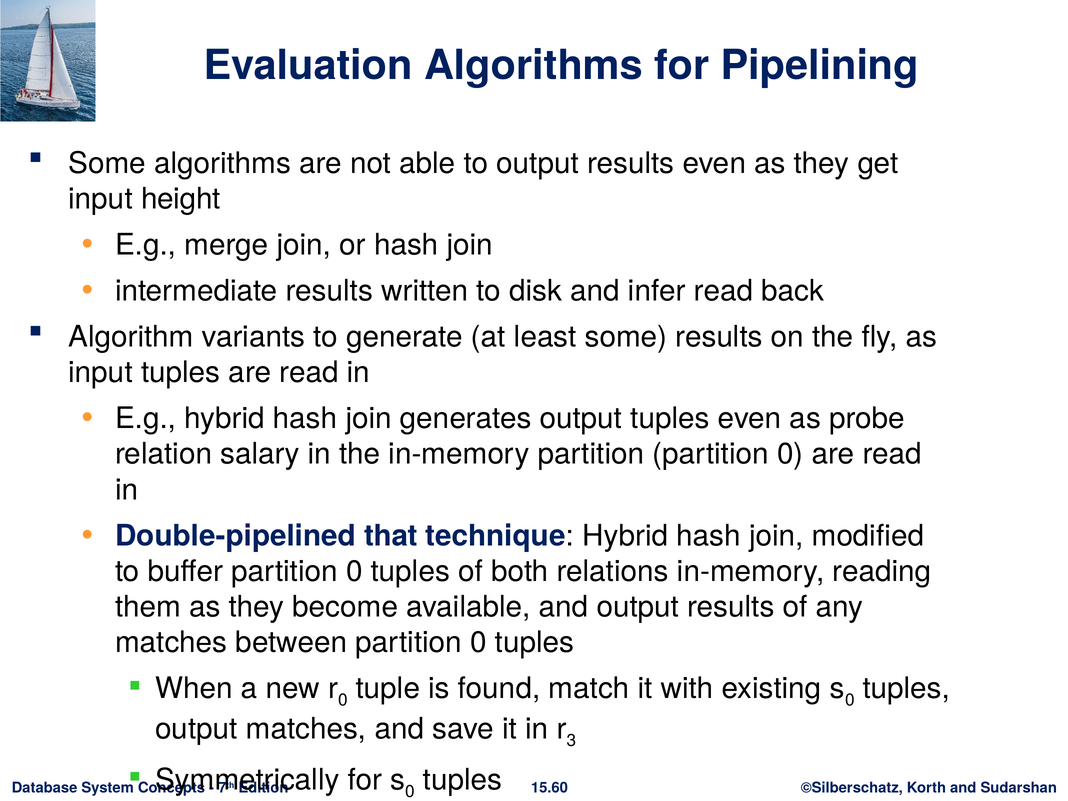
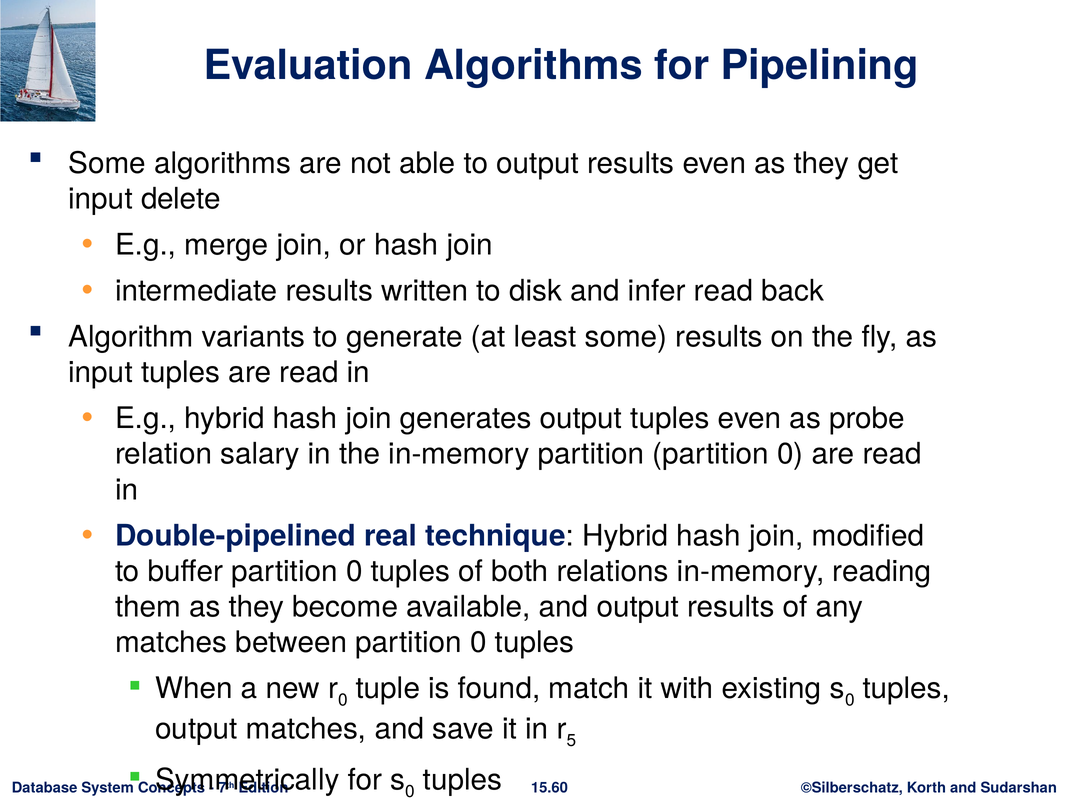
height: height -> delete (181, 199)
that: that -> real (391, 536)
3: 3 -> 5 (572, 741)
